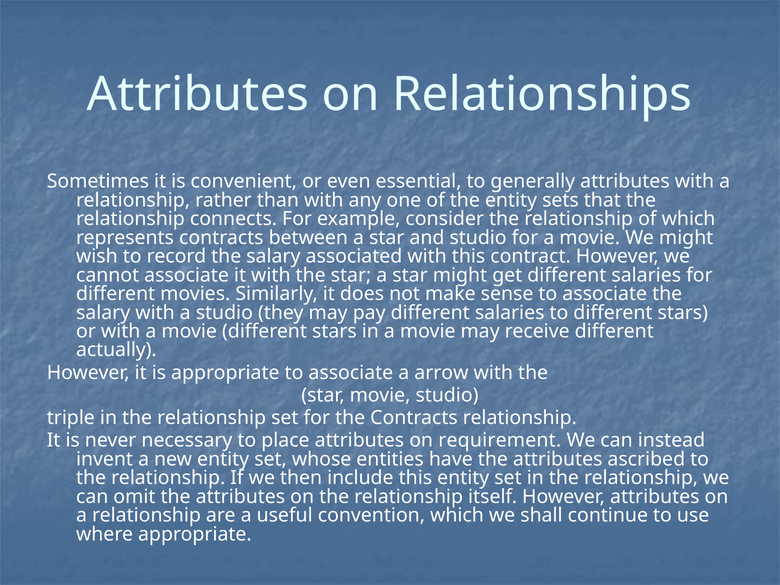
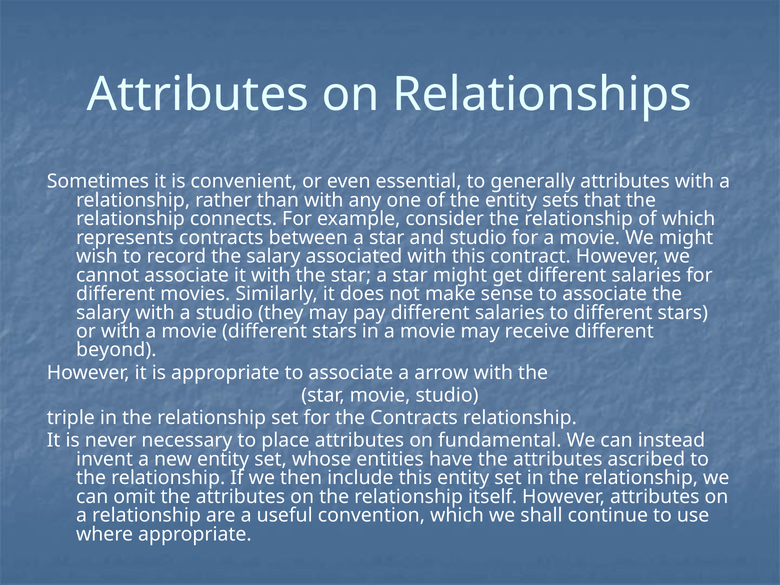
actually: actually -> beyond (116, 350)
requirement: requirement -> fundamental (500, 441)
